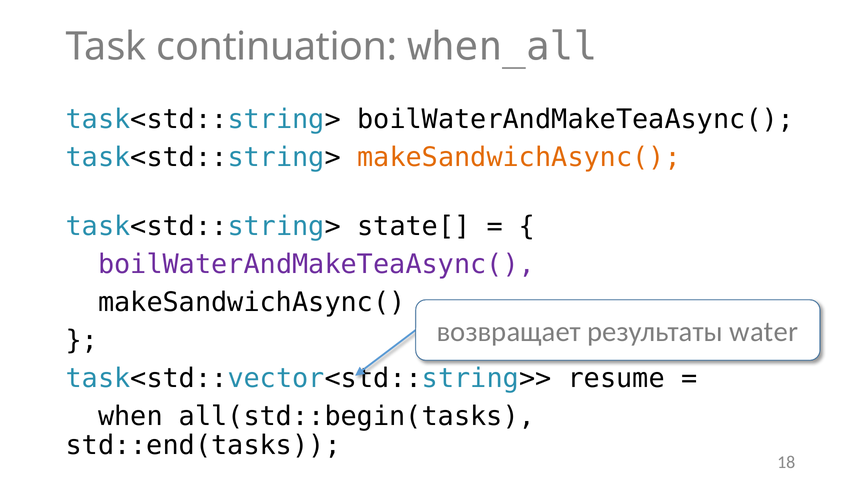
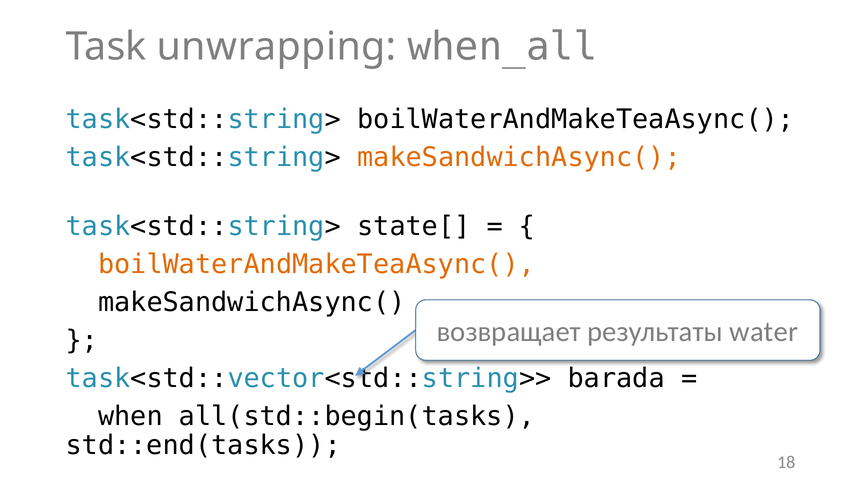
continuation: continuation -> unwrapping (277, 47)
boilWaterAndMakeTeaAsync( colour: purple -> orange (317, 265)
resume: resume -> barada (616, 379)
